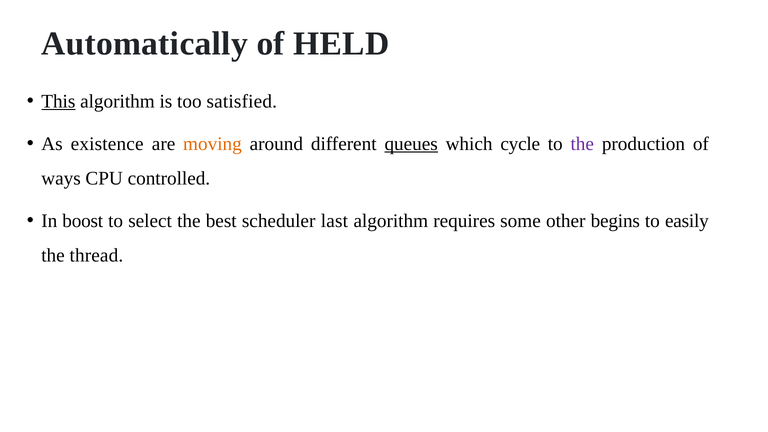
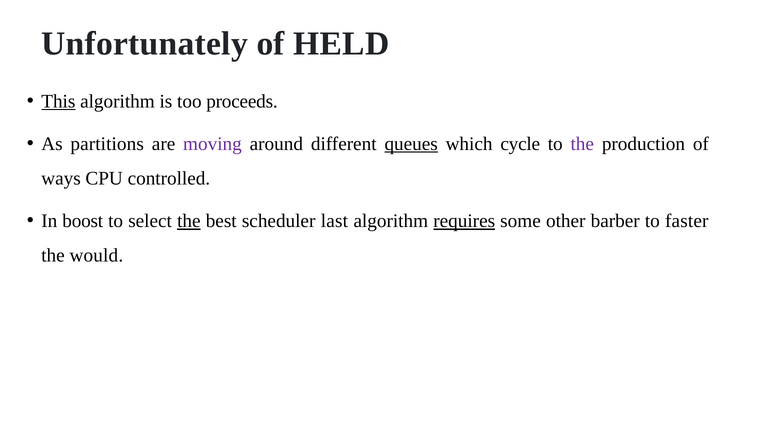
Automatically: Automatically -> Unfortunately (144, 44)
satisfied: satisfied -> proceeds (242, 101)
existence: existence -> partitions (107, 144)
moving colour: orange -> purple (212, 144)
the underline: none -> present (189, 221)
requires underline: none -> present (464, 221)
begins: begins -> barber (615, 221)
easily: easily -> faster (687, 221)
thread: thread -> would (96, 256)
